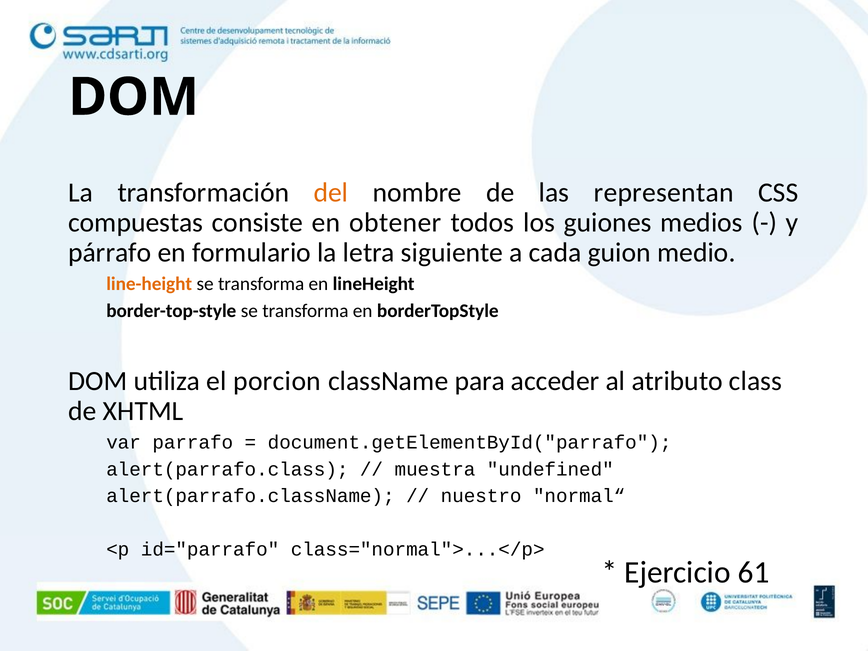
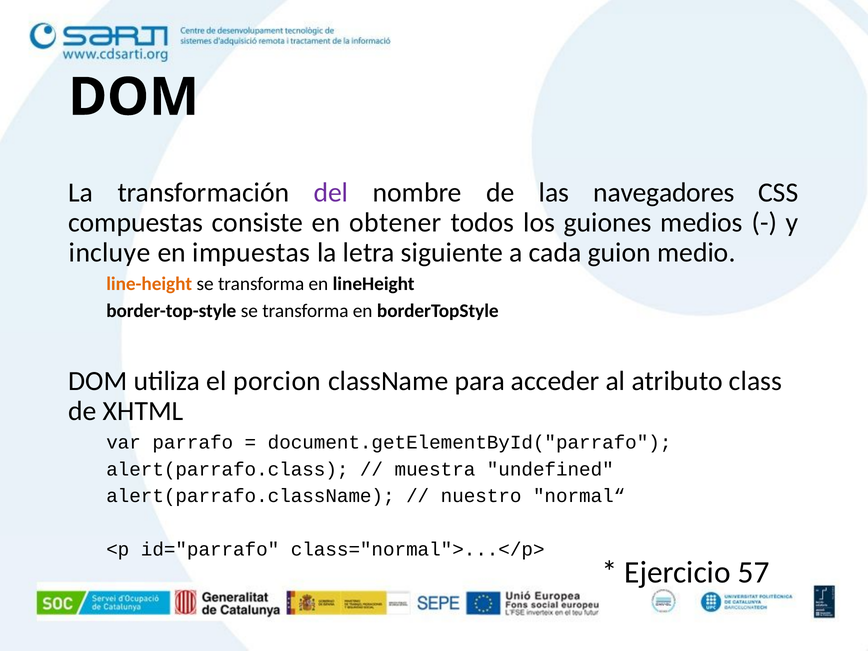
del colour: orange -> purple (331, 193)
representan: representan -> navegadores (664, 193)
párrafo: párrafo -> incluye (110, 253)
formulario: formulario -> impuestas (251, 253)
61: 61 -> 57 (754, 573)
